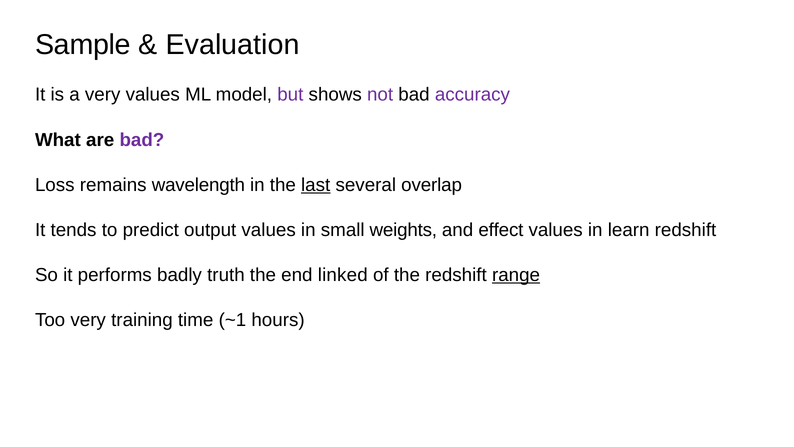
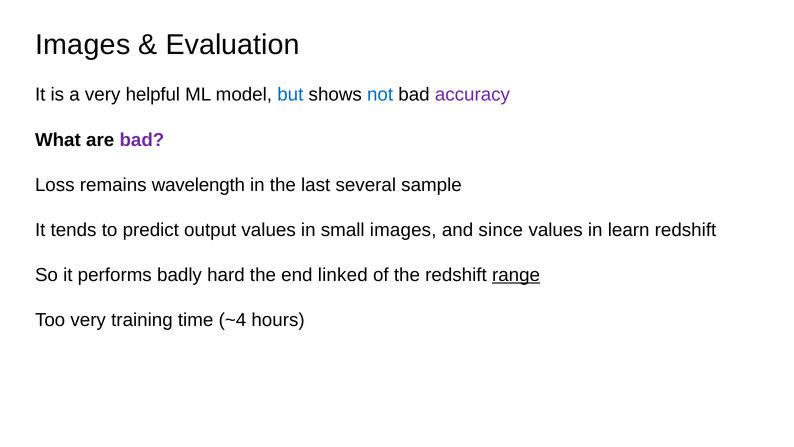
Sample: Sample -> Images (83, 45)
very values: values -> helpful (153, 95)
but colour: purple -> blue (290, 95)
not colour: purple -> blue (380, 95)
last underline: present -> none (316, 185)
overlap: overlap -> sample (432, 185)
small weights: weights -> images (403, 230)
effect: effect -> since (501, 230)
truth: truth -> hard (226, 275)
~1: ~1 -> ~4 (232, 320)
